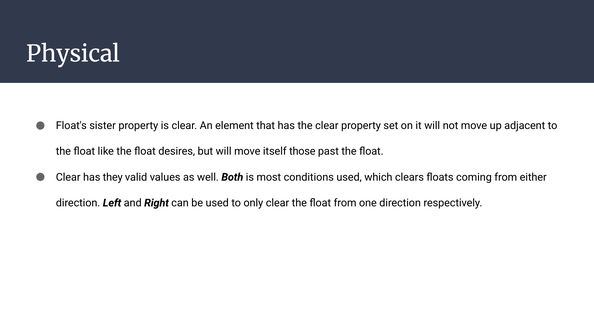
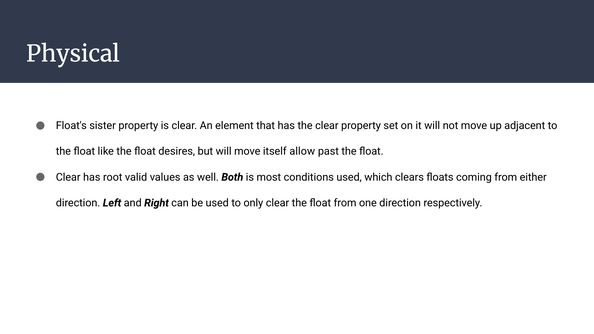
those: those -> allow (302, 151)
they: they -> root (113, 177)
